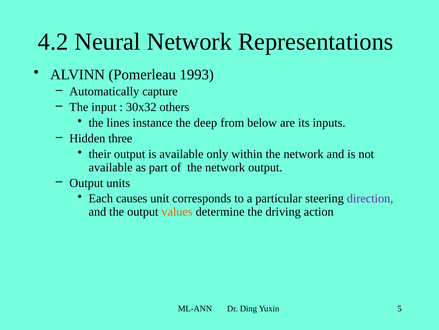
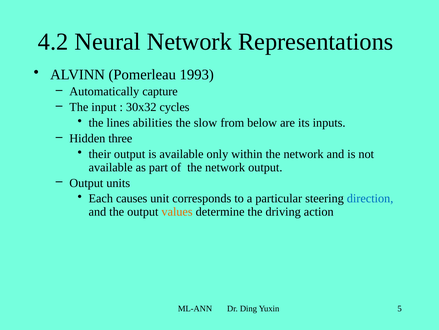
others: others -> cycles (175, 107)
instance: instance -> abilities (153, 123)
deep: deep -> slow (205, 123)
direction colour: purple -> blue (370, 198)
